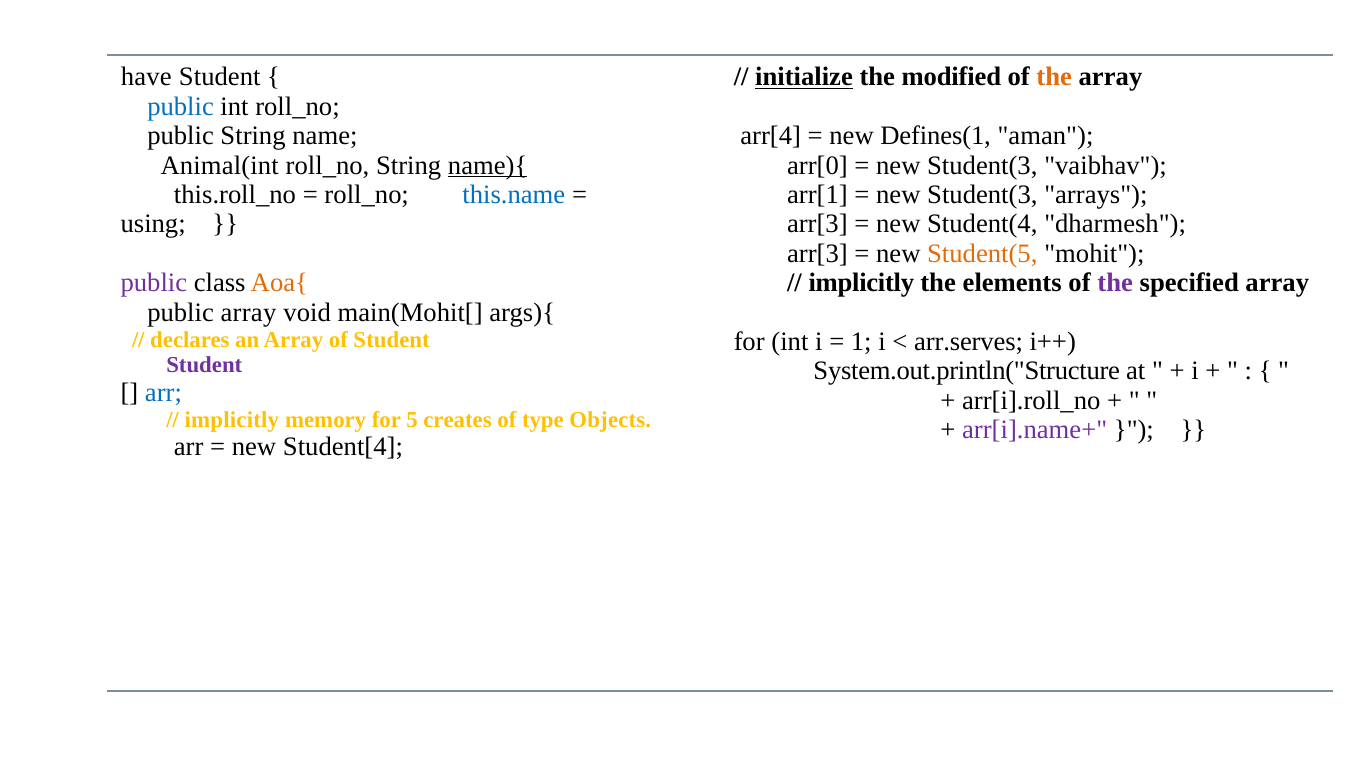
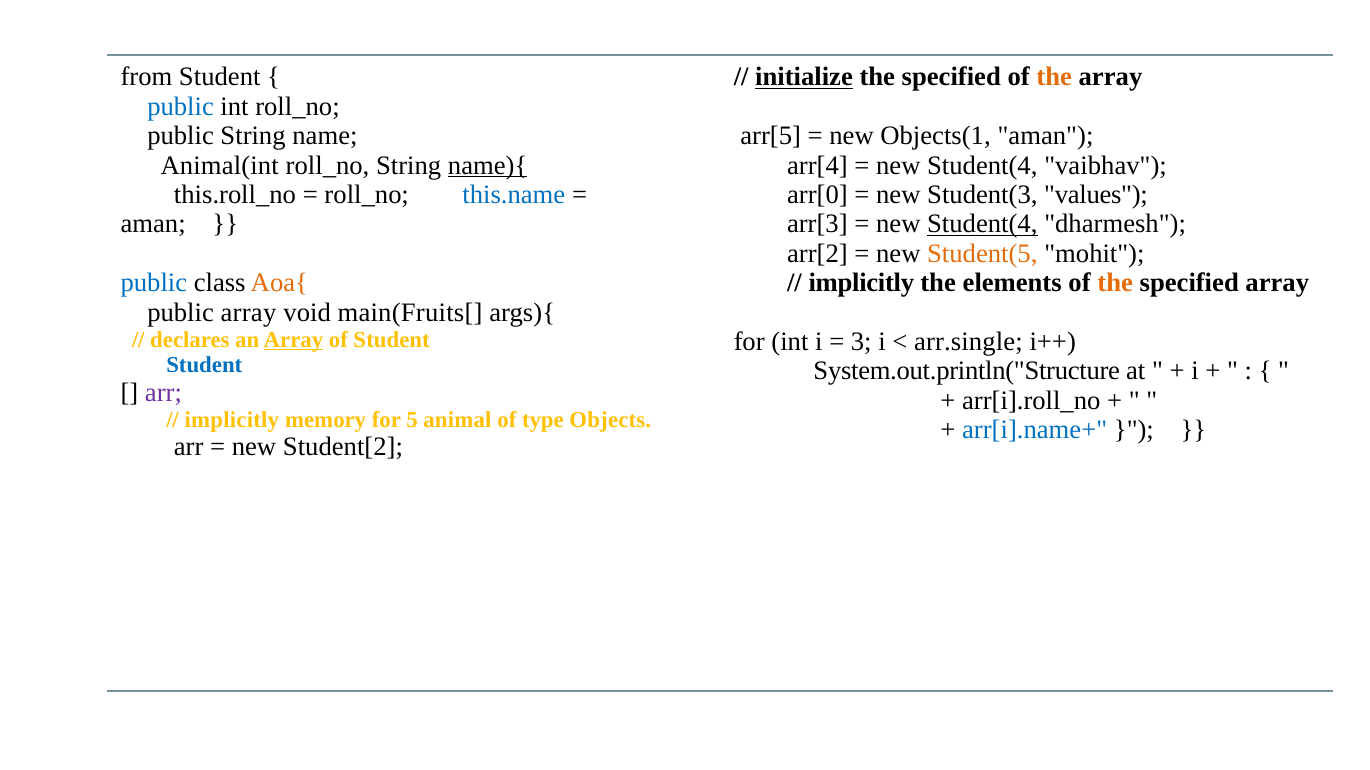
have: have -> from (146, 77)
modified: modified -> specified (951, 77)
arr[4: arr[4 -> arr[5 (771, 136)
Defines(1: Defines(1 -> Objects(1 (936, 136)
arr[0: arr[0 -> arr[4 (817, 165)
Student(3: Student(3 -> Student(4 (982, 165)
arr[1: arr[1 -> arr[0 (817, 195)
arrays: arrays -> values (1096, 195)
using: using -> aman (153, 224)
Student(4 underline: none -> present (982, 224)
arr[3: arr[3 -> arr[2 (817, 254)
public colour: purple -> blue (154, 283)
the colour: purple -> orange (1115, 283)
main(Mohit[: main(Mohit[ -> main(Fruits[ (410, 313)
Array underline: none -> present (293, 340)
1: 1 -> 3 (861, 342)
arr.serves: arr.serves -> arr.single (968, 342)
Student colour: purple -> blue (204, 365)
arr colour: blue -> purple (163, 393)
creates: creates -> animal (457, 420)
arr[i].name+ colour: purple -> blue (1035, 430)
Student[4: Student[4 -> Student[2 (343, 448)
